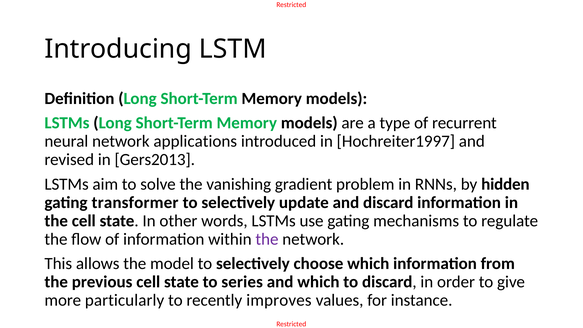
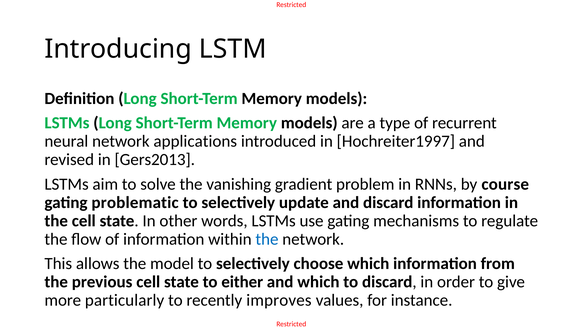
hidden: hidden -> course (505, 184)
transformer: transformer -> problematic (135, 202)
the colour: purple -> blue (267, 239)
series: series -> either (242, 282)
